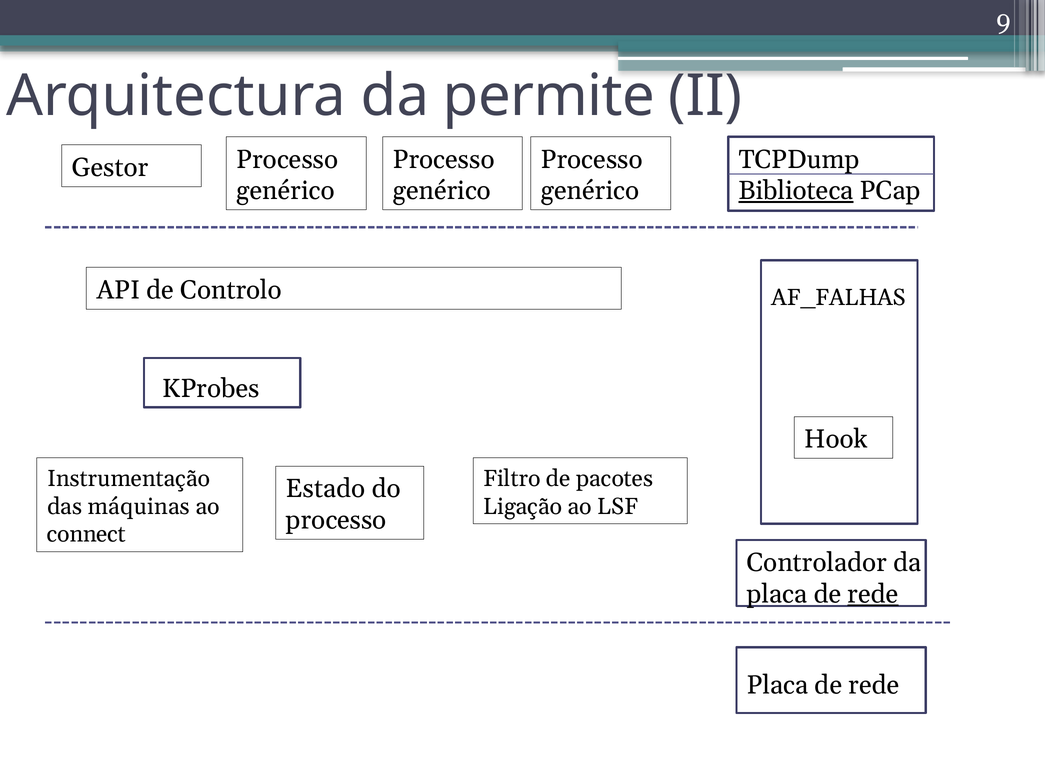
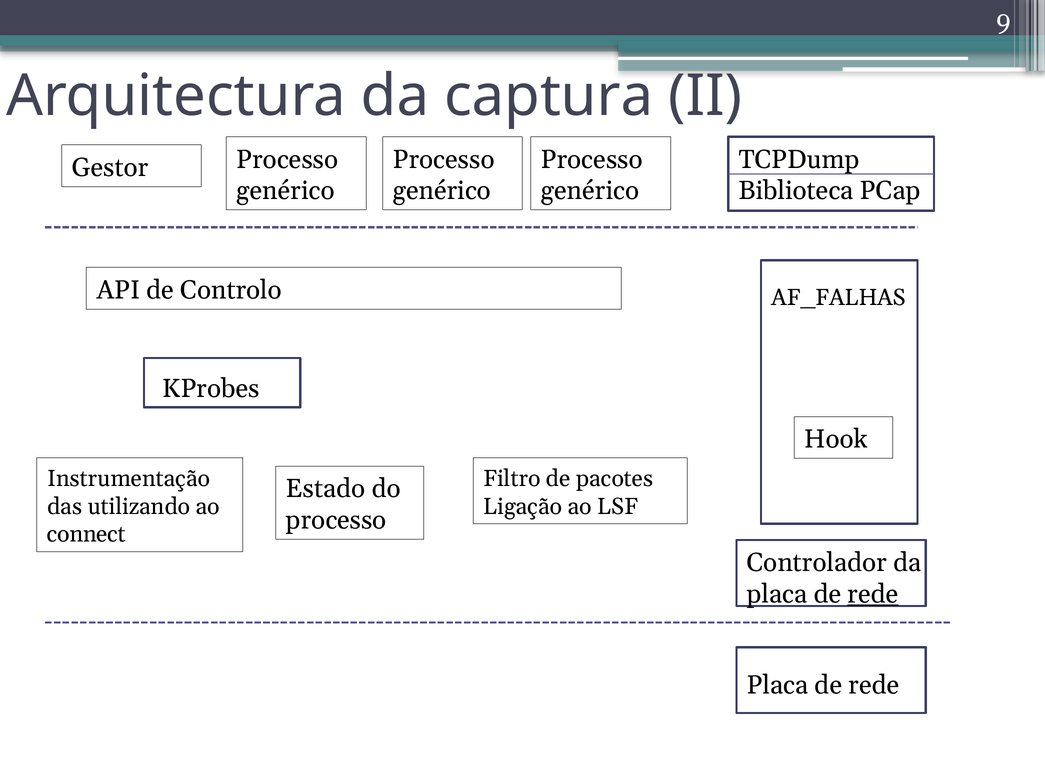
permite: permite -> captura (549, 96)
Biblioteca underline: present -> none (796, 191)
máquinas: máquinas -> utilizando (139, 506)
